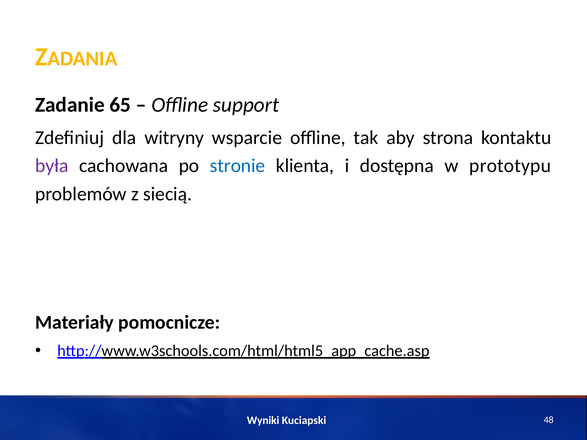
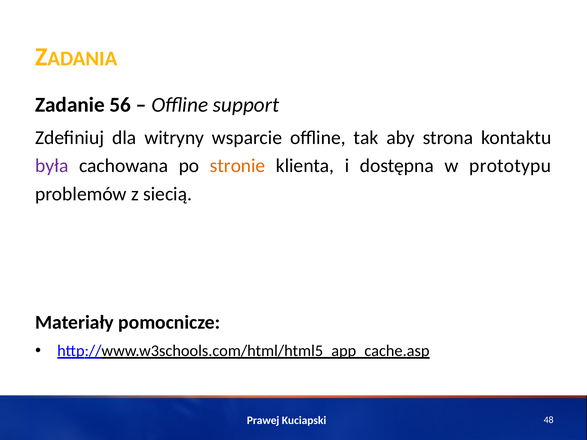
65: 65 -> 56 (120, 105)
stronie colour: blue -> orange (238, 166)
Wyniki: Wyniki -> Prawej (263, 421)
